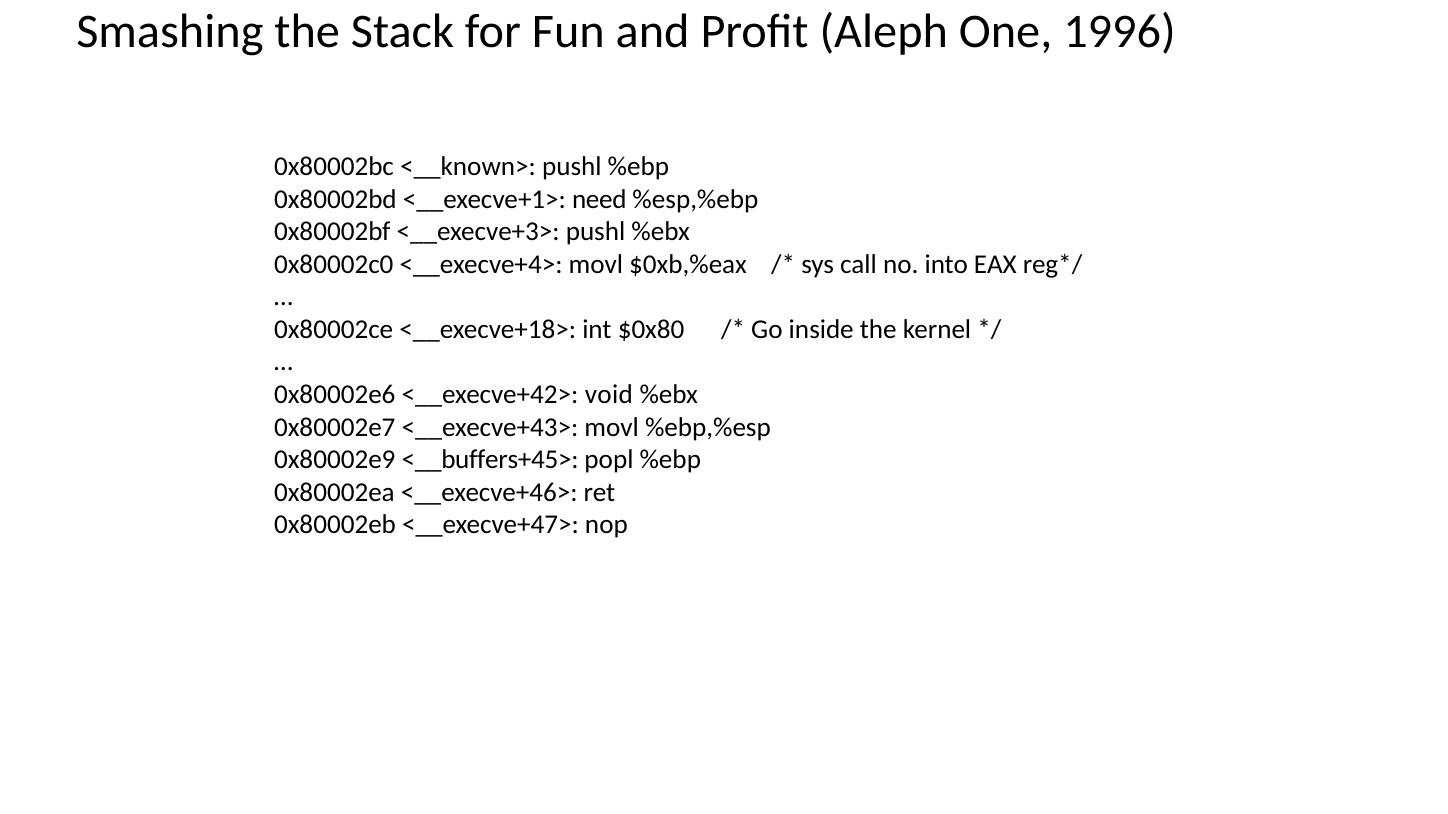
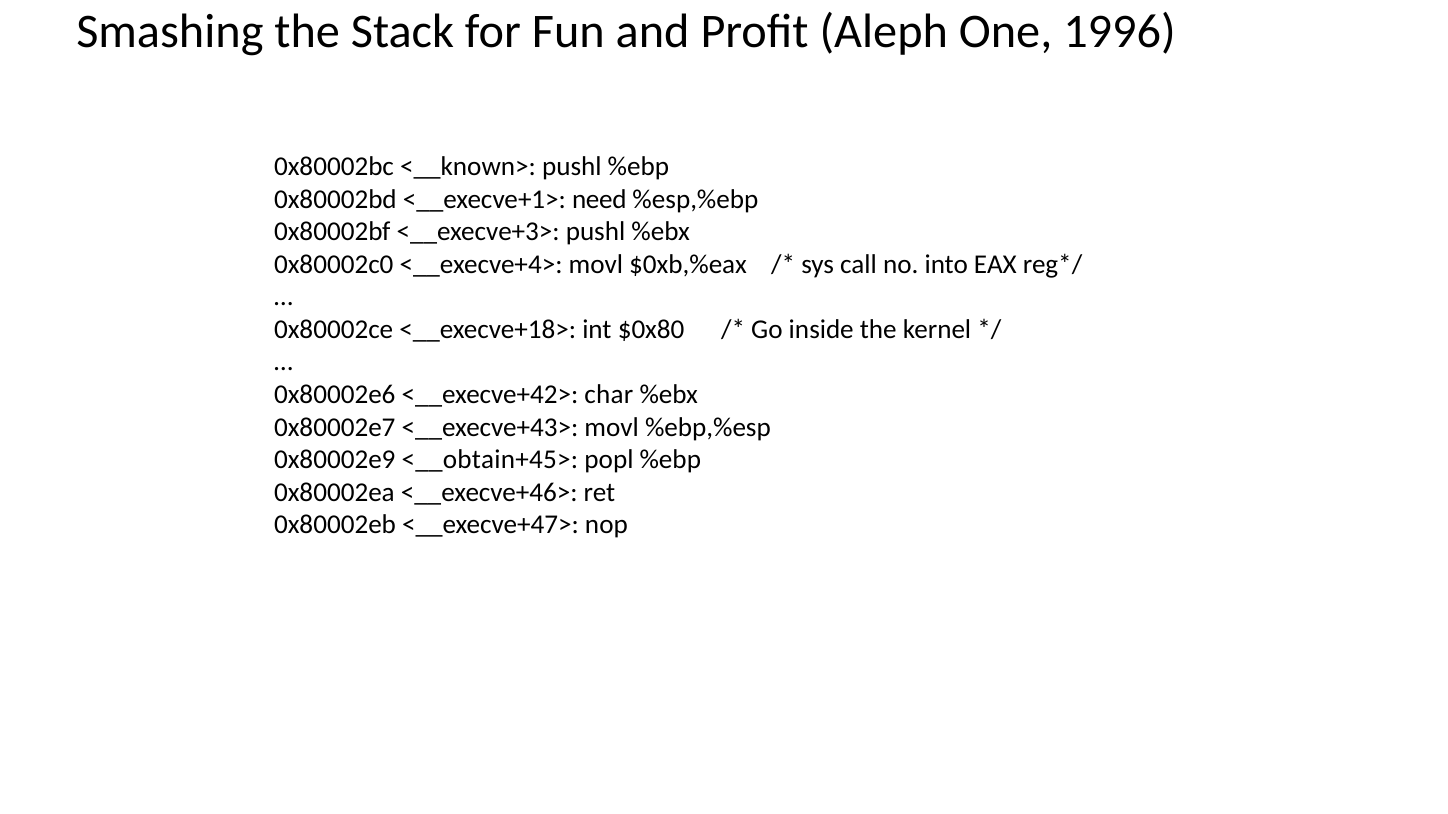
void: void -> char (609, 395)
<__buffers+45>: <__buffers+45> -> <__obtain+45> (490, 460)
